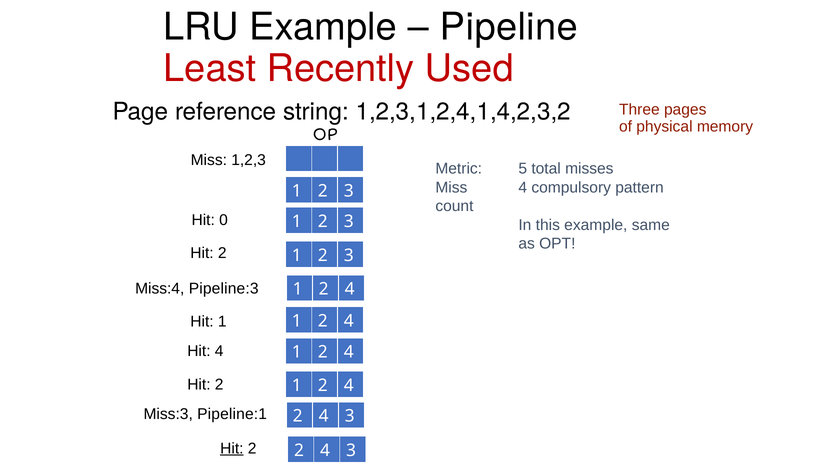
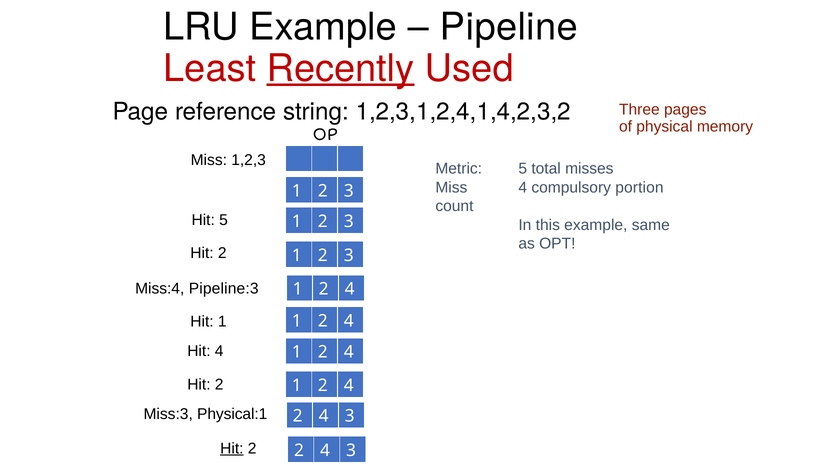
Recently underline: none -> present (341, 68)
pattern: pattern -> portion (639, 187)
Hit 0: 0 -> 5 (223, 220)
Pipeline:1: Pipeline:1 -> Physical:1 (232, 413)
